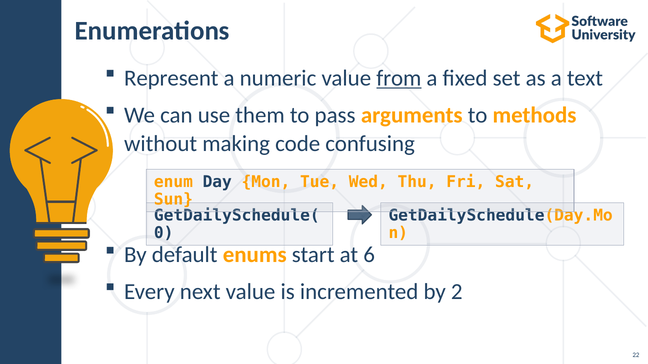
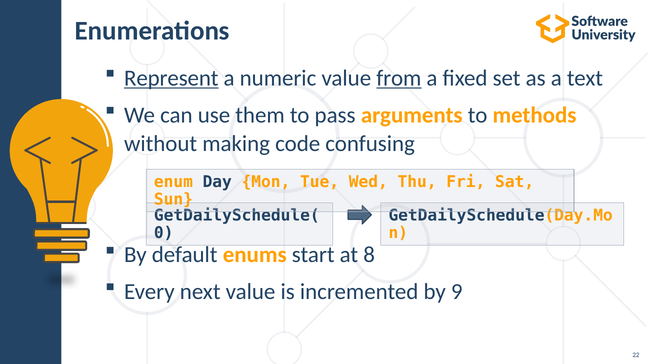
Represent underline: none -> present (171, 78)
6: 6 -> 8 (369, 255)
2: 2 -> 9 (457, 292)
